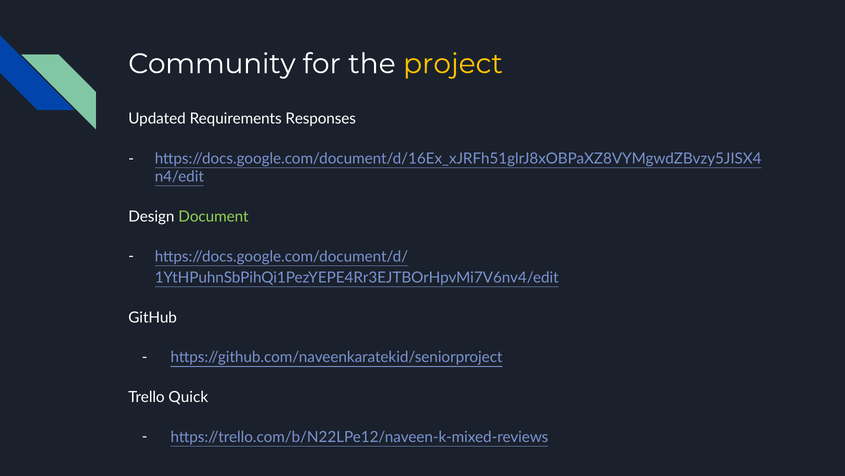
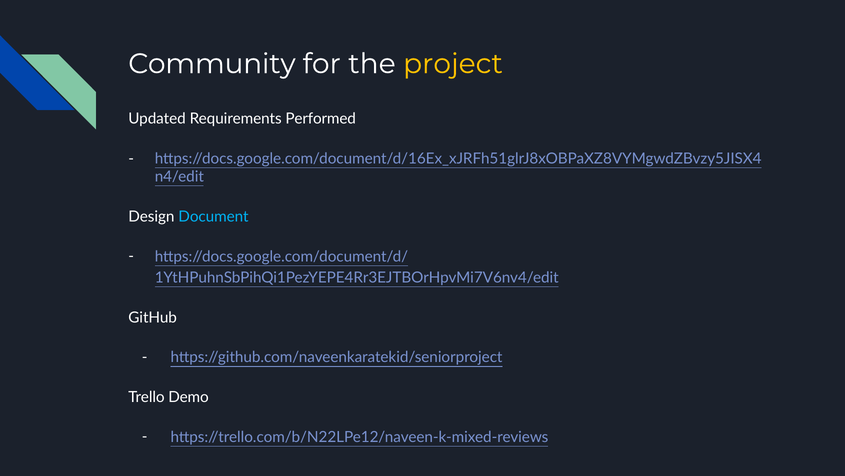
Responses: Responses -> Performed (321, 119)
Document colour: light green -> light blue (213, 216)
Quick: Quick -> Demo (188, 397)
